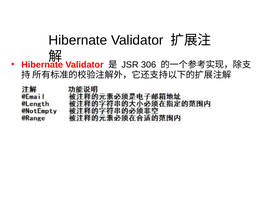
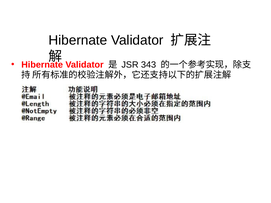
306: 306 -> 343 (149, 65)
